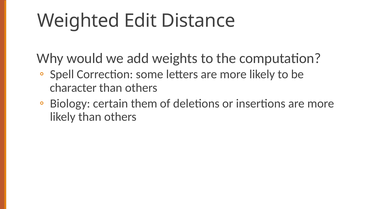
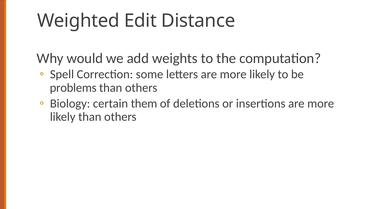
character: character -> problems (73, 88)
